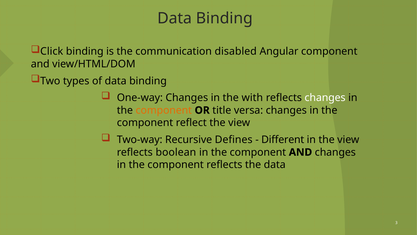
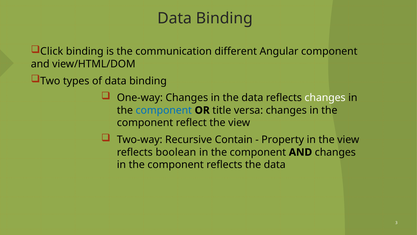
disabled: disabled -> different (236, 51)
in the with: with -> data (252, 98)
component colour: orange -> blue (164, 110)
Defines: Defines -> Contain (234, 139)
Different: Different -> Property (283, 139)
